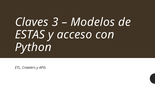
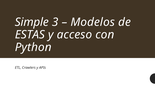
Claves: Claves -> Simple (32, 22)
